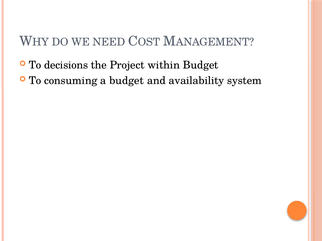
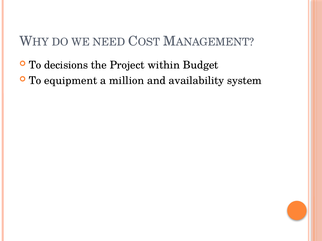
consuming: consuming -> equipment (71, 81)
a budget: budget -> million (127, 81)
